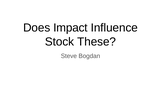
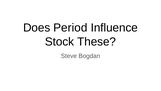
Impact: Impact -> Period (70, 28)
